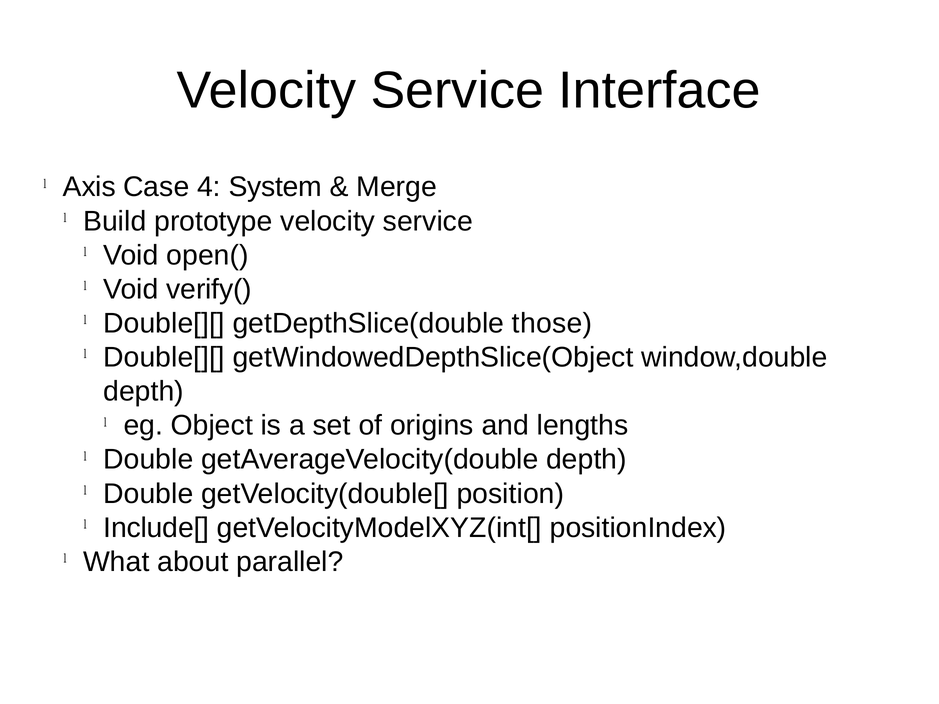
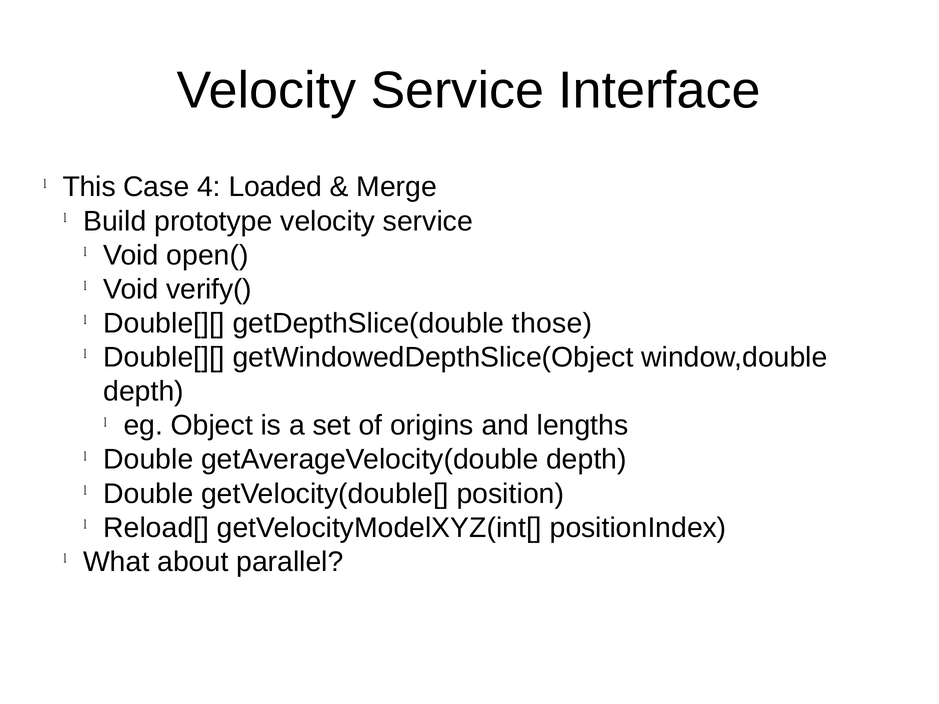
Axis: Axis -> This (89, 187)
System: System -> Loaded (275, 187)
Include[: Include[ -> Reload[ (156, 528)
